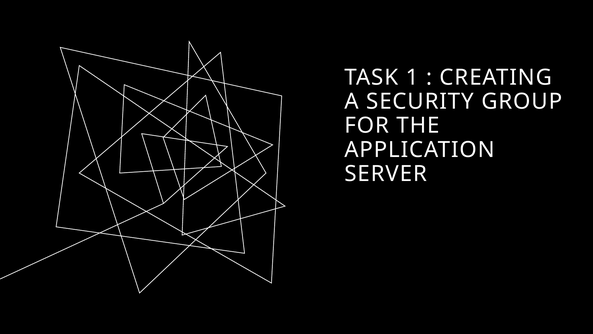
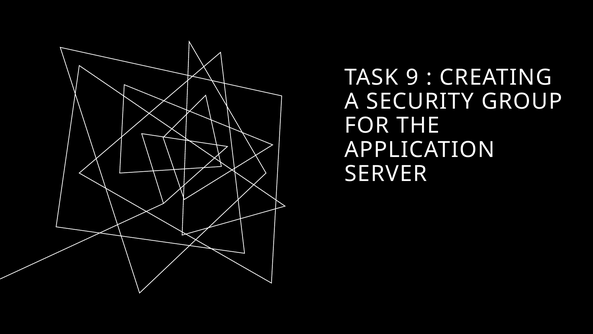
1: 1 -> 9 (412, 77)
